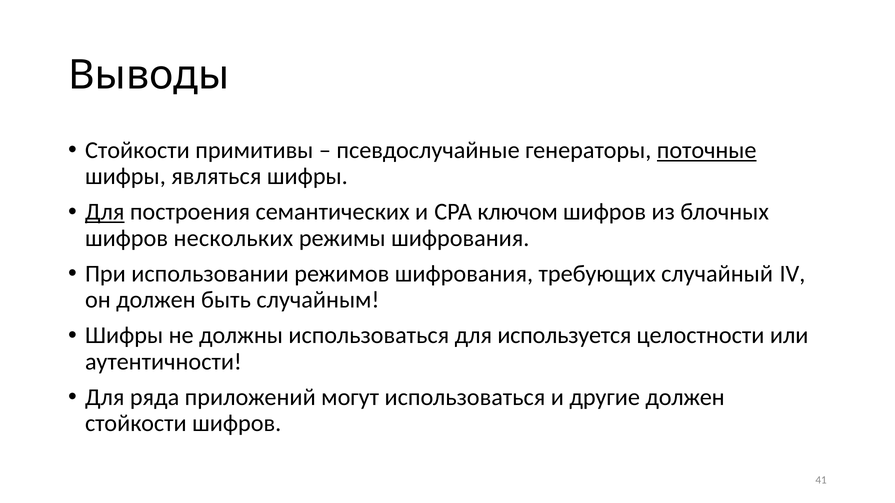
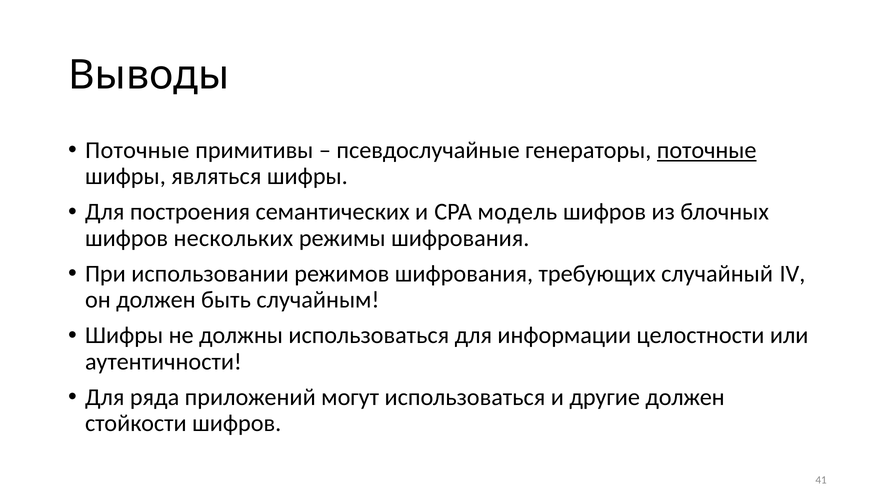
Стойкости: Стойкости -> Поточные (137, 150)
Для underline: present -> none (105, 212)
ключом: ключом -> модель (517, 212)
используется: используется -> информации (564, 336)
